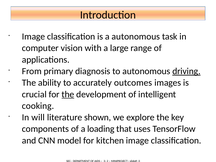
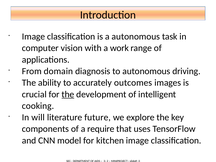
large: large -> work (119, 48)
primary: primary -> domain (58, 71)
driving underline: present -> none (186, 71)
shown: shown -> future (98, 117)
loading: loading -> require (101, 129)
